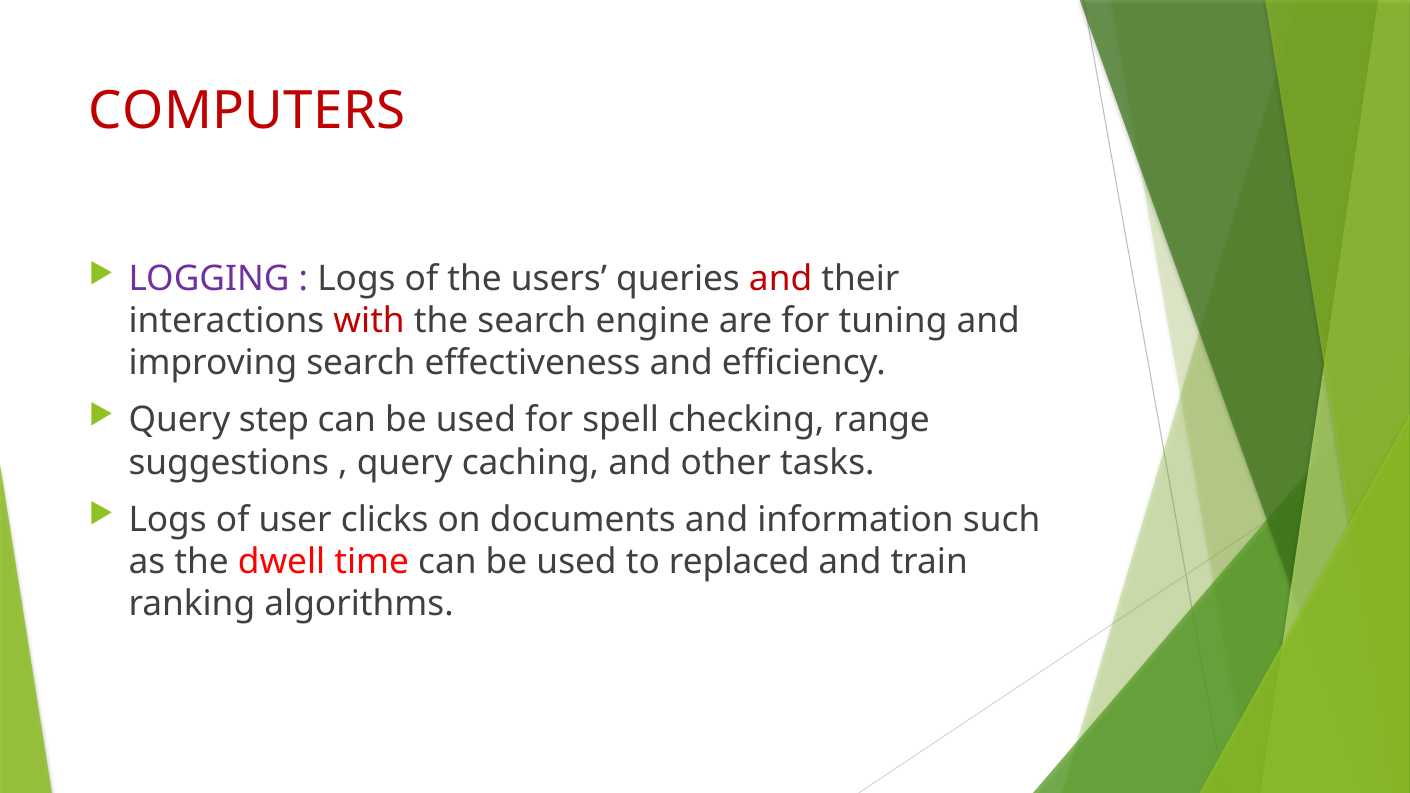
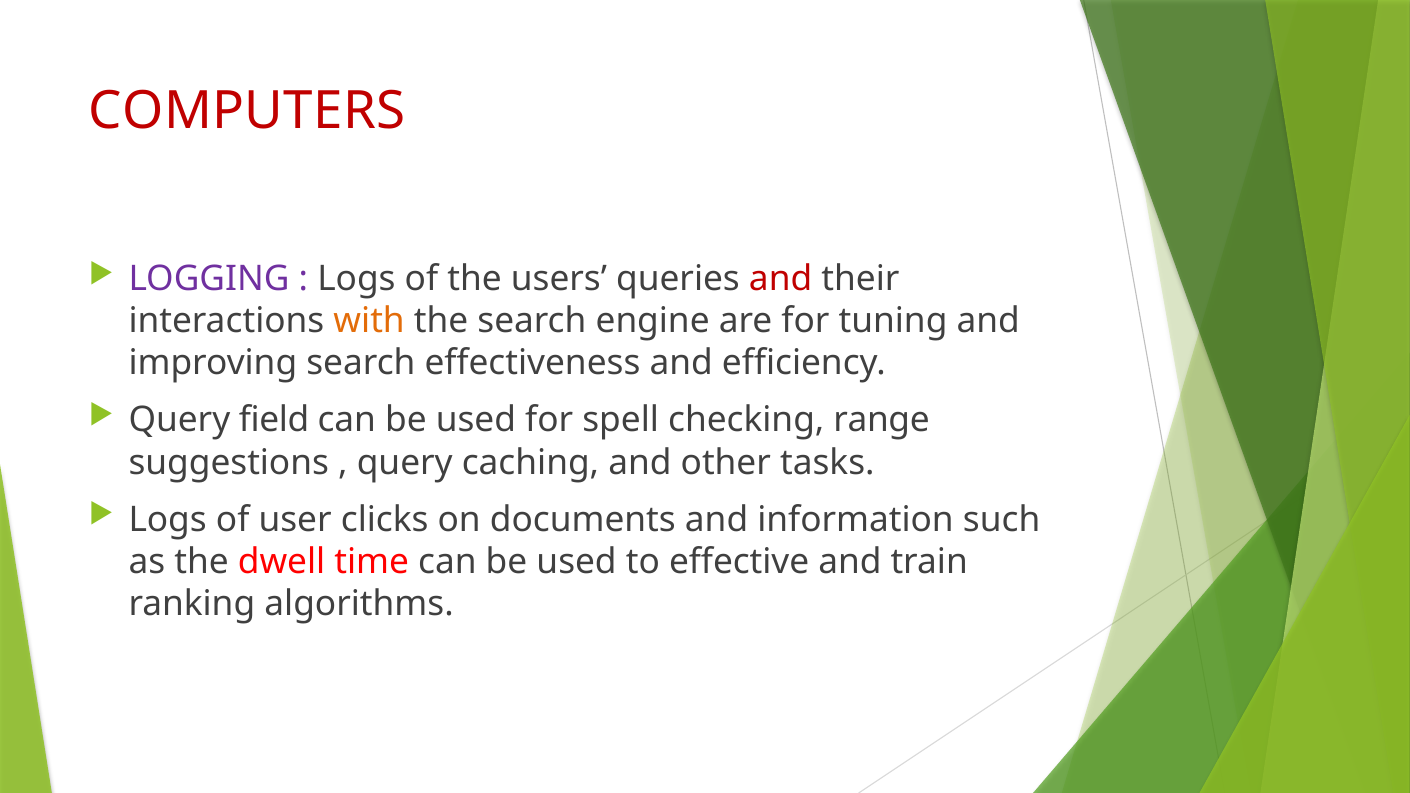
with colour: red -> orange (369, 321)
step: step -> field (274, 420)
replaced: replaced -> effective (739, 562)
